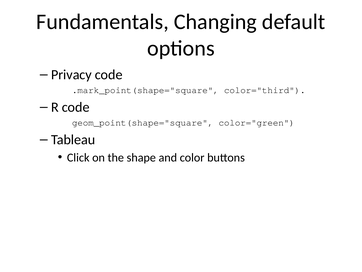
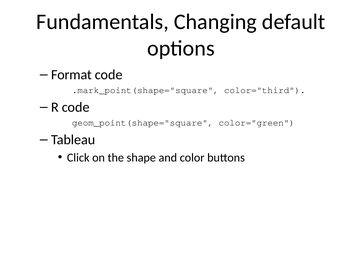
Privacy: Privacy -> Format (72, 75)
